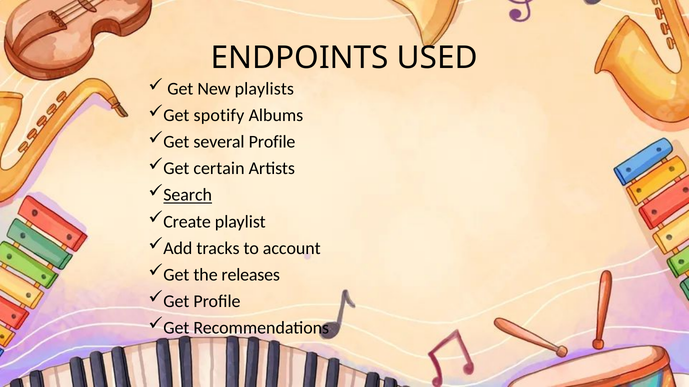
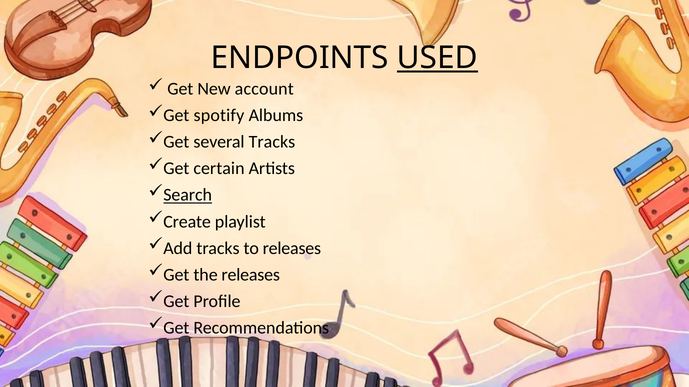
USED underline: none -> present (437, 58)
playlists: playlists -> account (264, 89)
several Profile: Profile -> Tracks (272, 142)
to account: account -> releases (292, 248)
